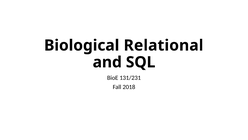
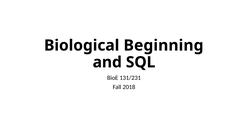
Relational: Relational -> Beginning (164, 45)
